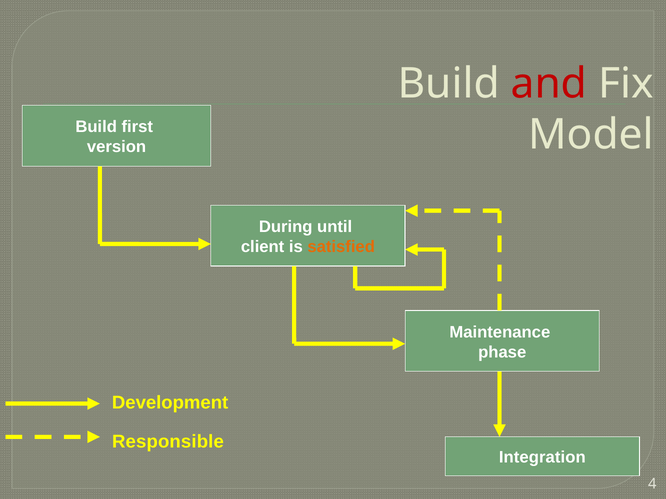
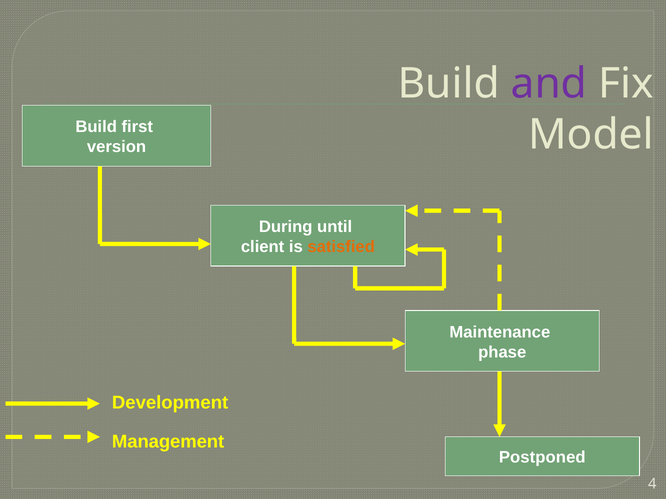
and colour: red -> purple (549, 84)
Responsible: Responsible -> Management (168, 442)
Integration: Integration -> Postponed (542, 458)
